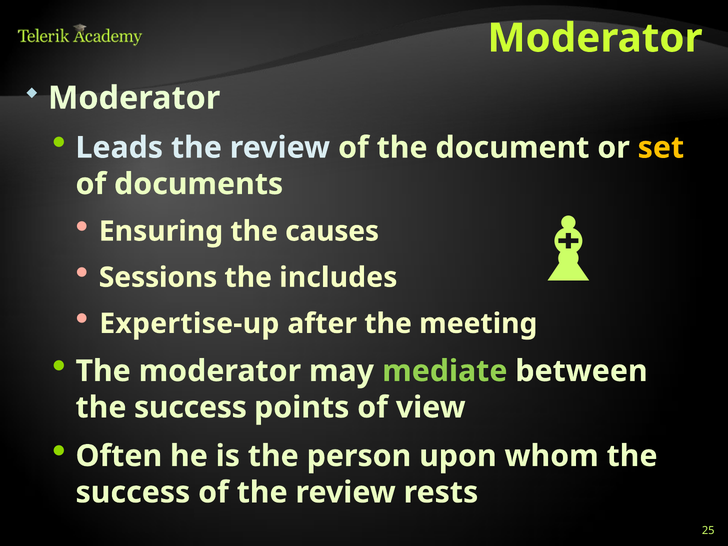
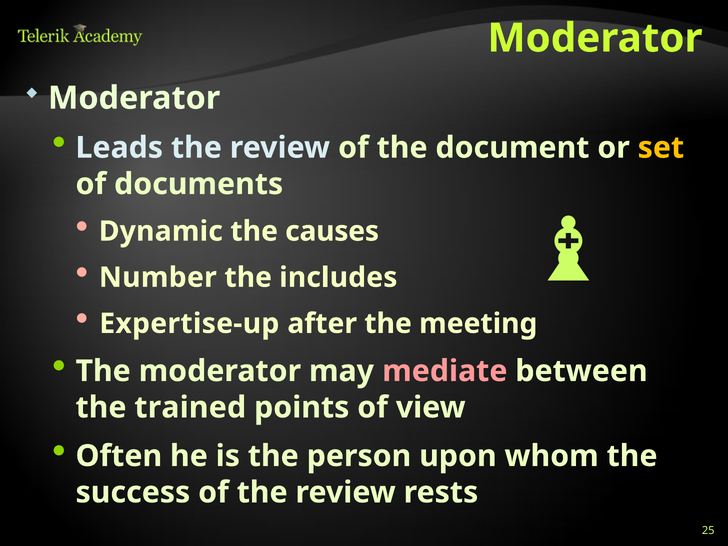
Ensuring: Ensuring -> Dynamic (161, 231)
Sessions: Sessions -> Number (158, 277)
mediate colour: light green -> pink (445, 371)
success: success -> trained (190, 407)
